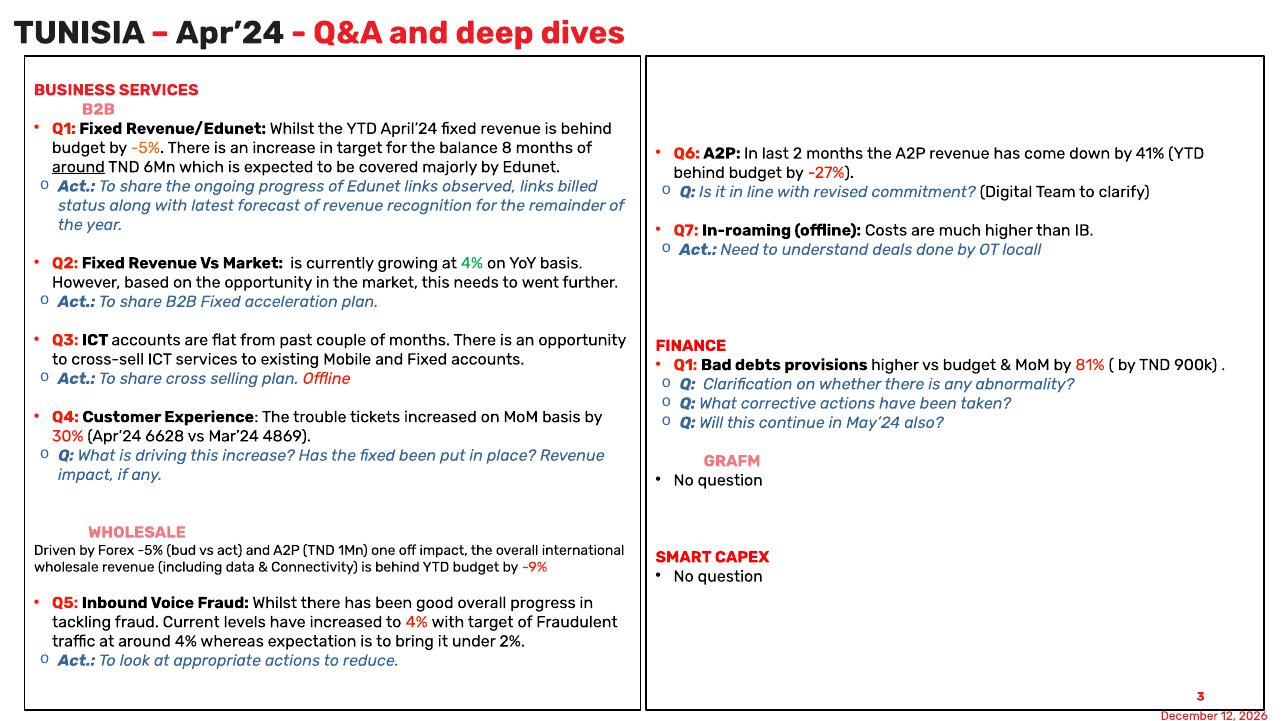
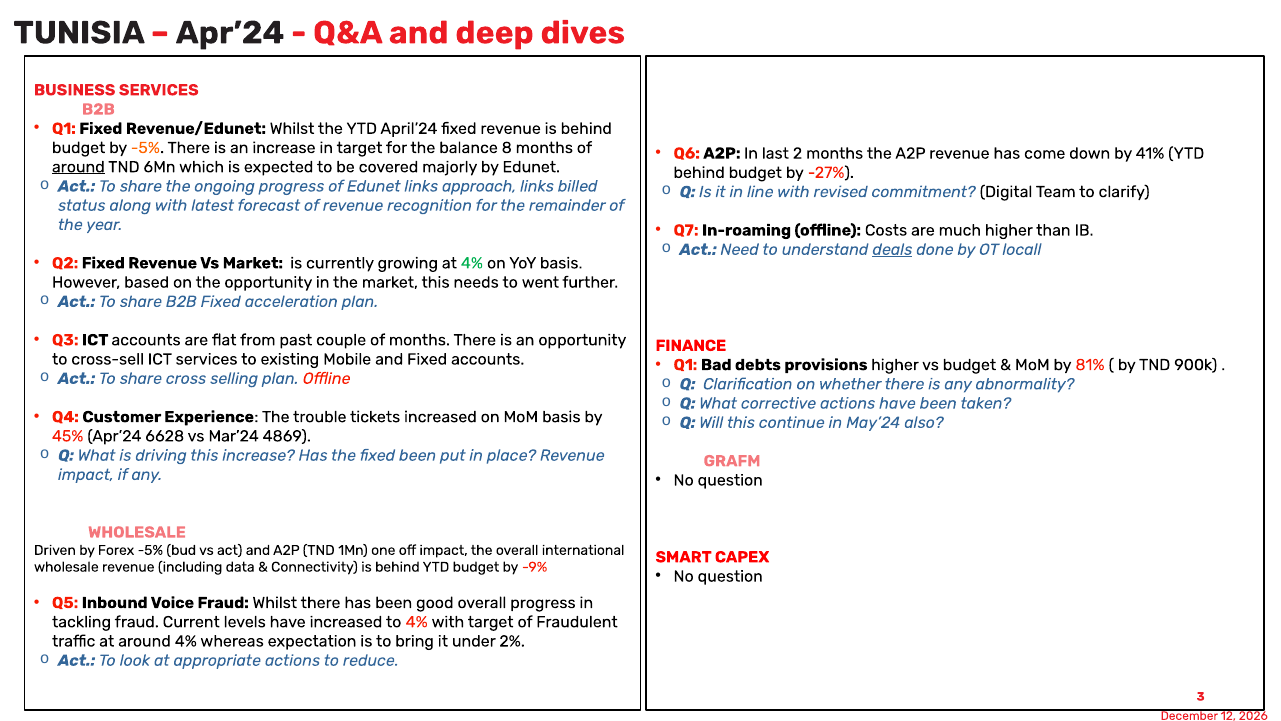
observed: observed -> approach (479, 186)
deals underline: none -> present (892, 249)
30%: 30% -> 45% (68, 436)
